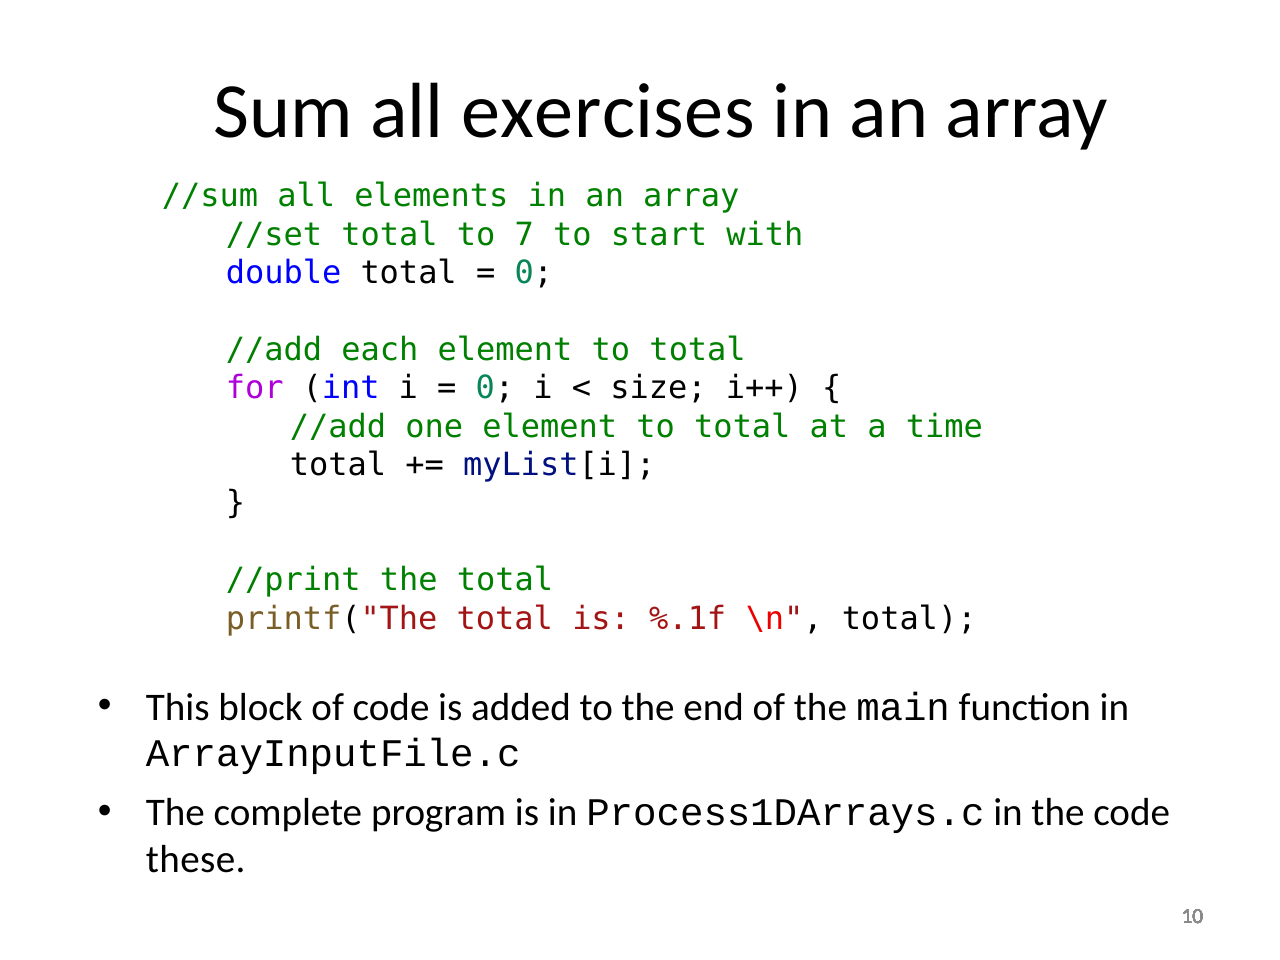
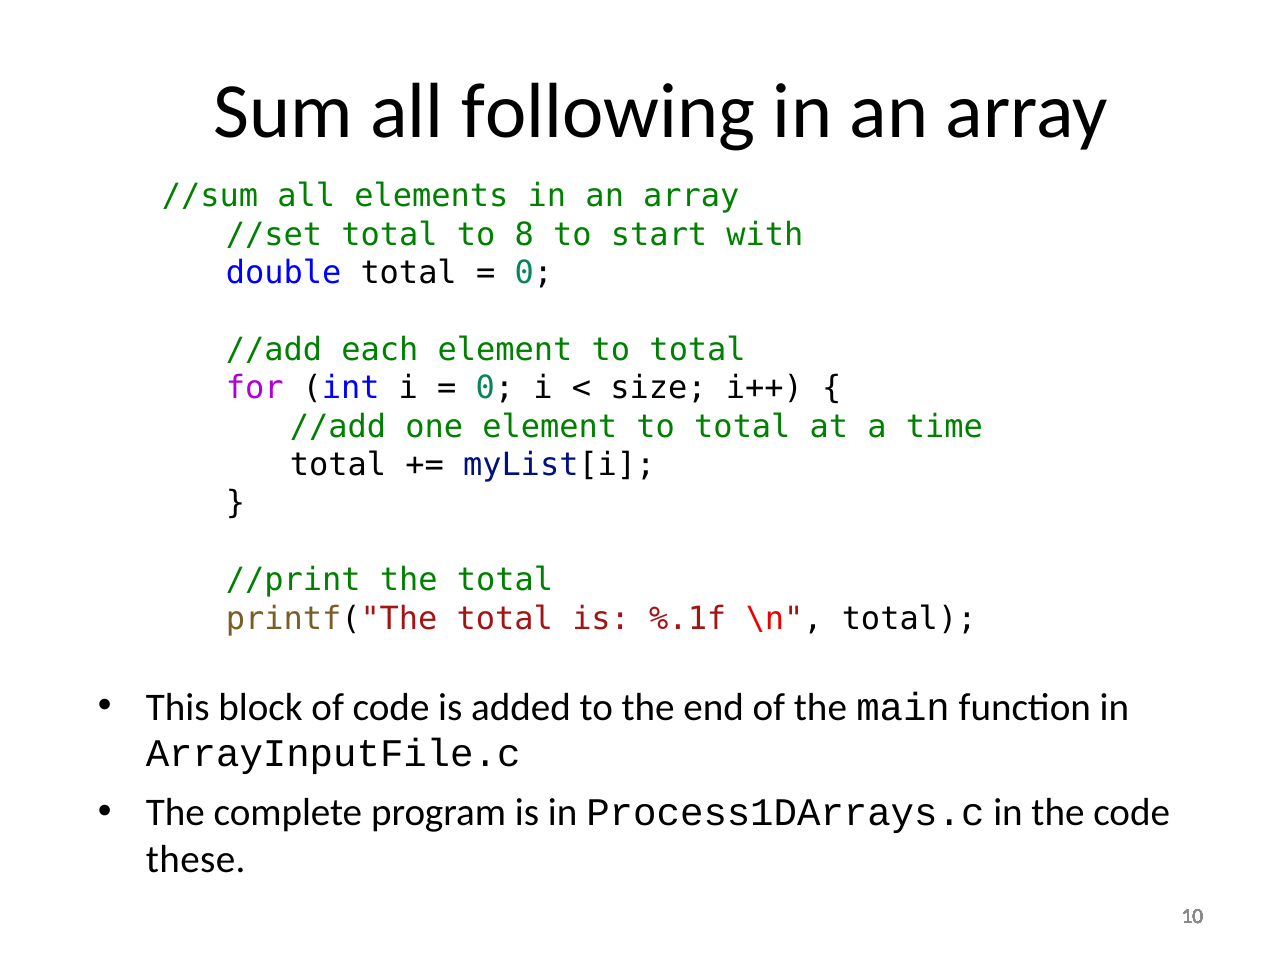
exercises: exercises -> following (608, 111)
7: 7 -> 8 (524, 234)
